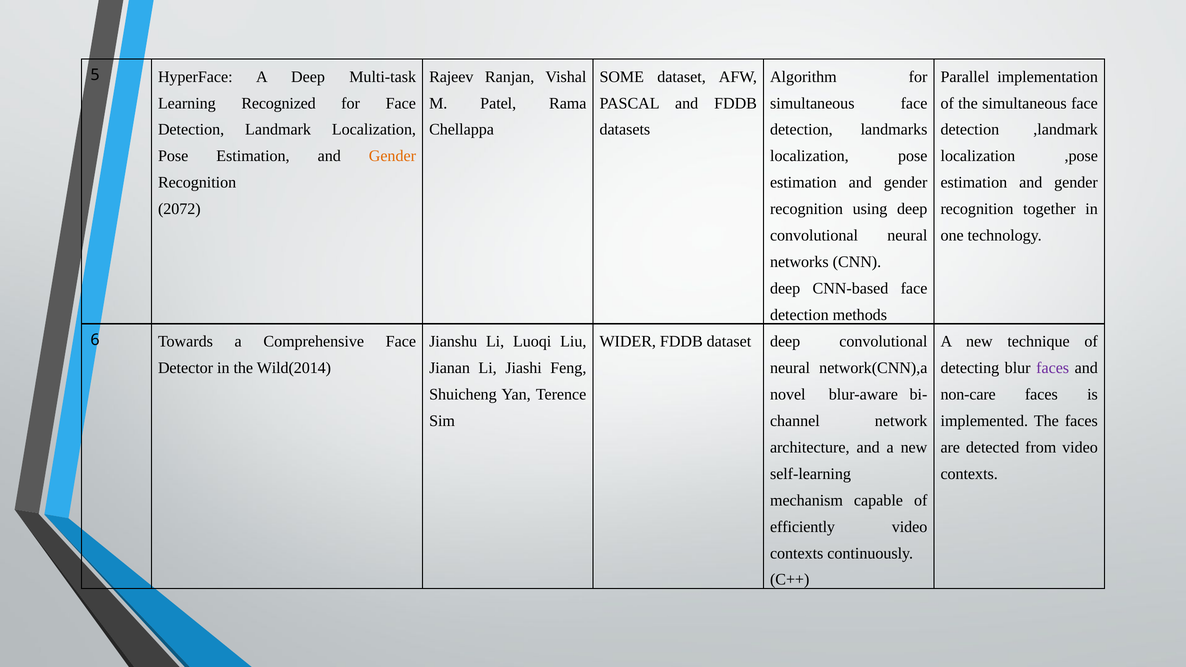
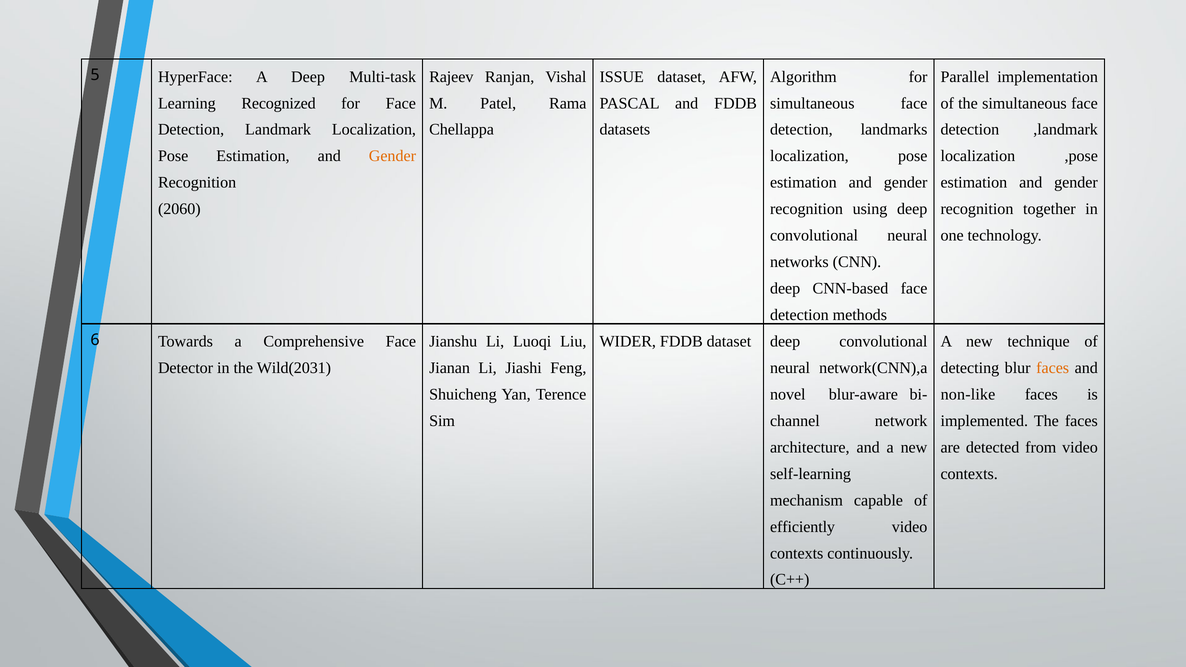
SOME: SOME -> ISSUE (622, 77)
2072: 2072 -> 2060 (179, 209)
Wild(2014: Wild(2014 -> Wild(2031 (294, 368)
faces colour: purple -> orange (1053, 368)
non-care: non-care -> non-like (968, 394)
